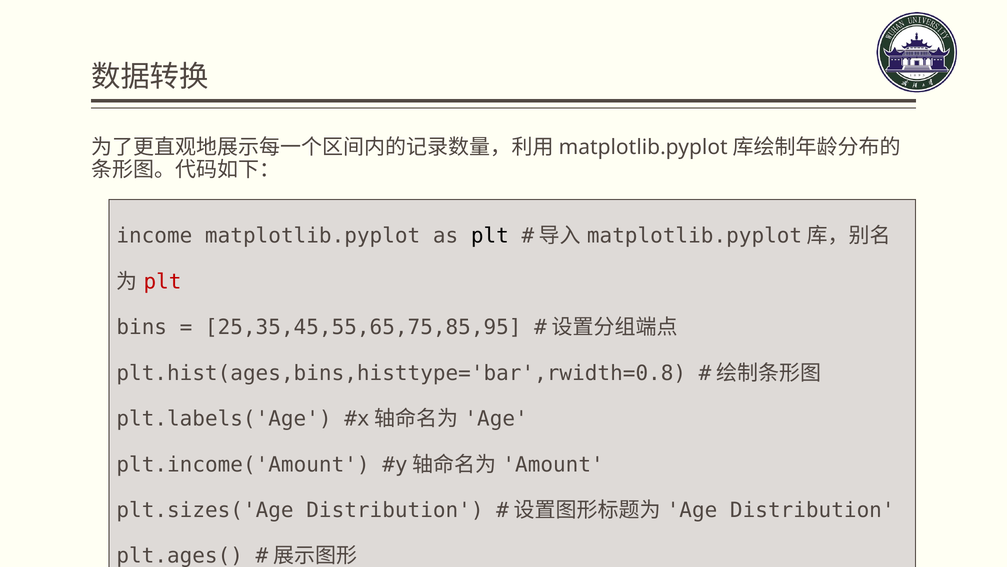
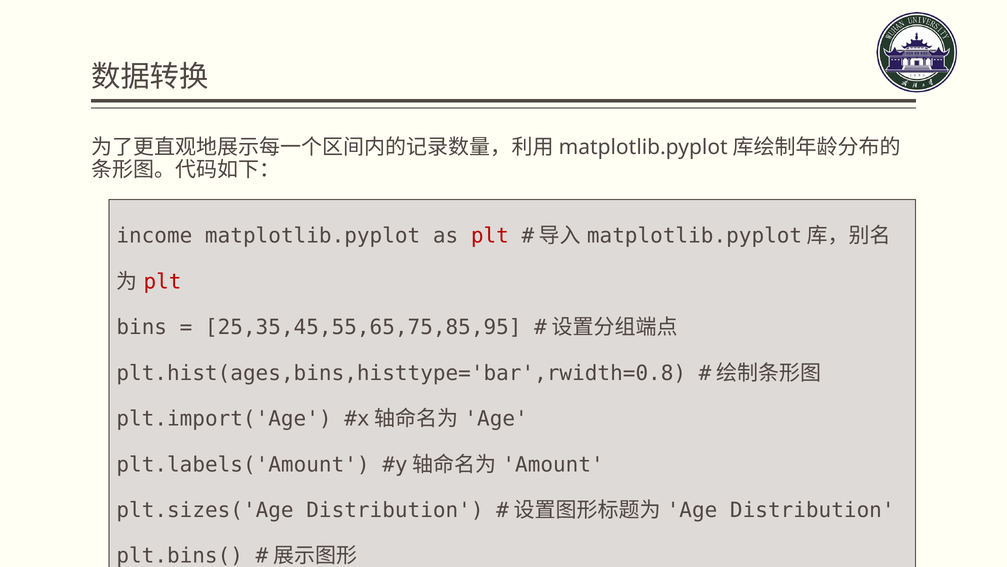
plt colour: black -> red (490, 236)
plt.labels('Age: plt.labels('Age -> plt.import('Age (224, 418)
plt.income('Amount: plt.income('Amount -> plt.labels('Amount (243, 464)
plt.ages(: plt.ages( -> plt.bins( (180, 555)
